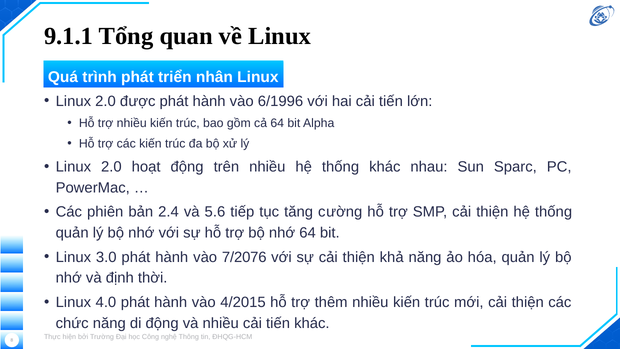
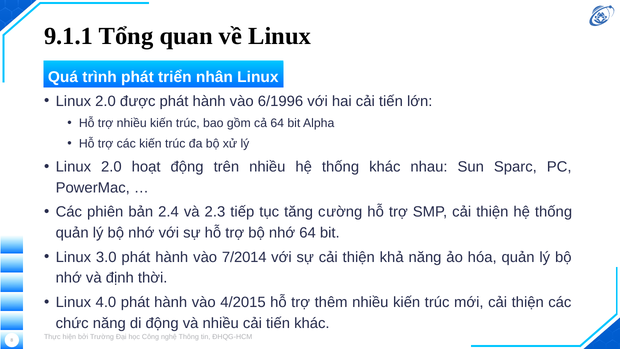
5.6: 5.6 -> 2.3 (215, 212)
7/2076: 7/2076 -> 7/2014 (244, 257)
